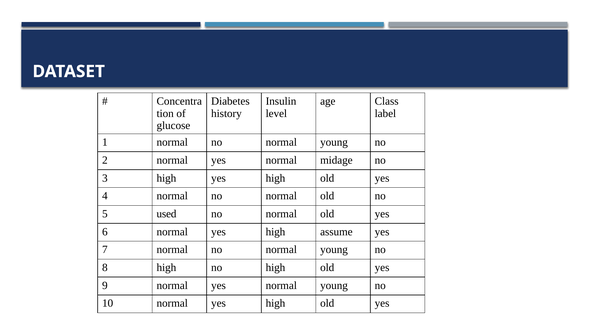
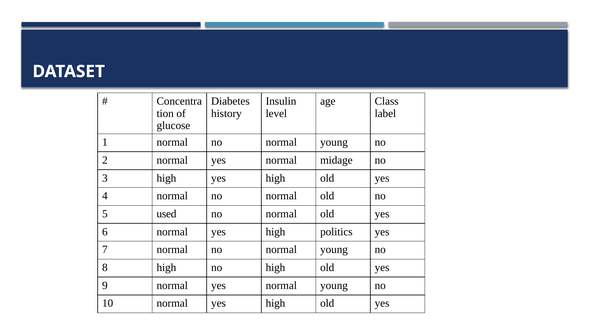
assume: assume -> politics (336, 232)
